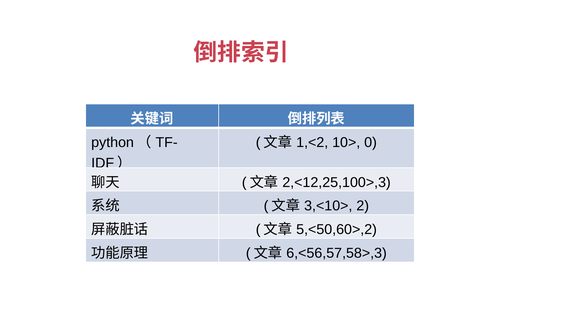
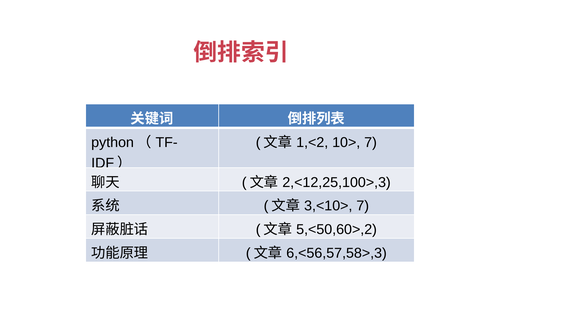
10> 0: 0 -> 7 (371, 143)
2: 2 -> 7 (363, 206)
